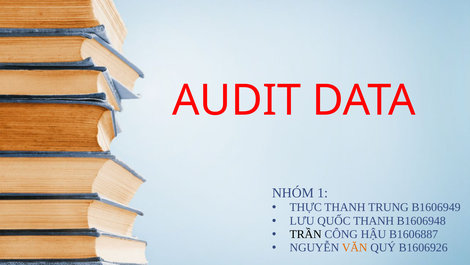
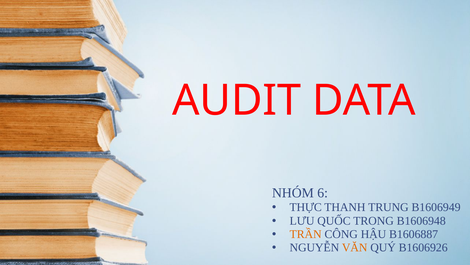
1: 1 -> 6 (323, 192)
QUỐC THANH: THANH -> TRONG (374, 220)
TRẦN colour: black -> orange (306, 234)
